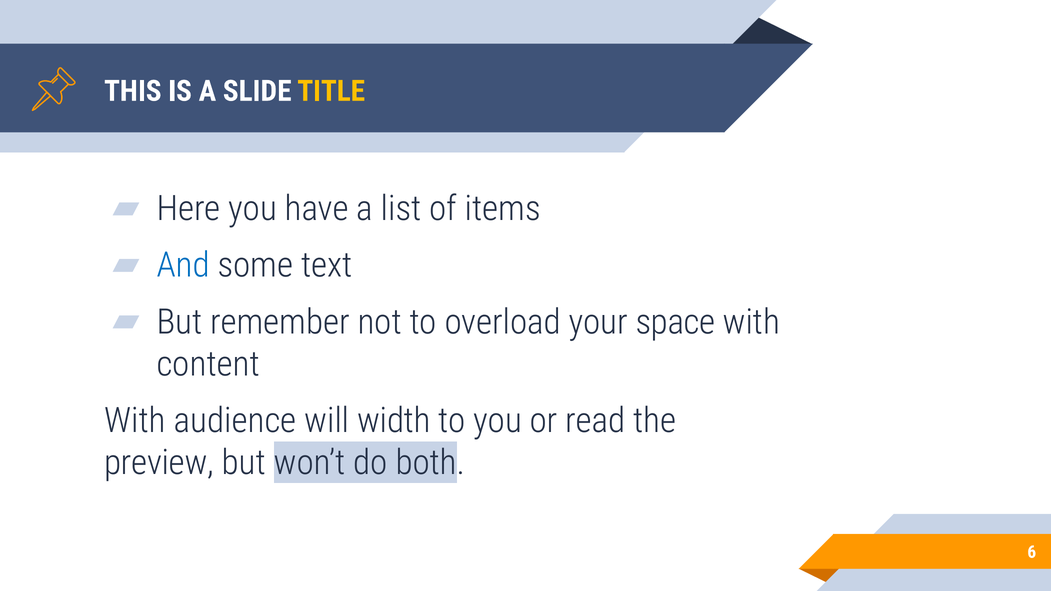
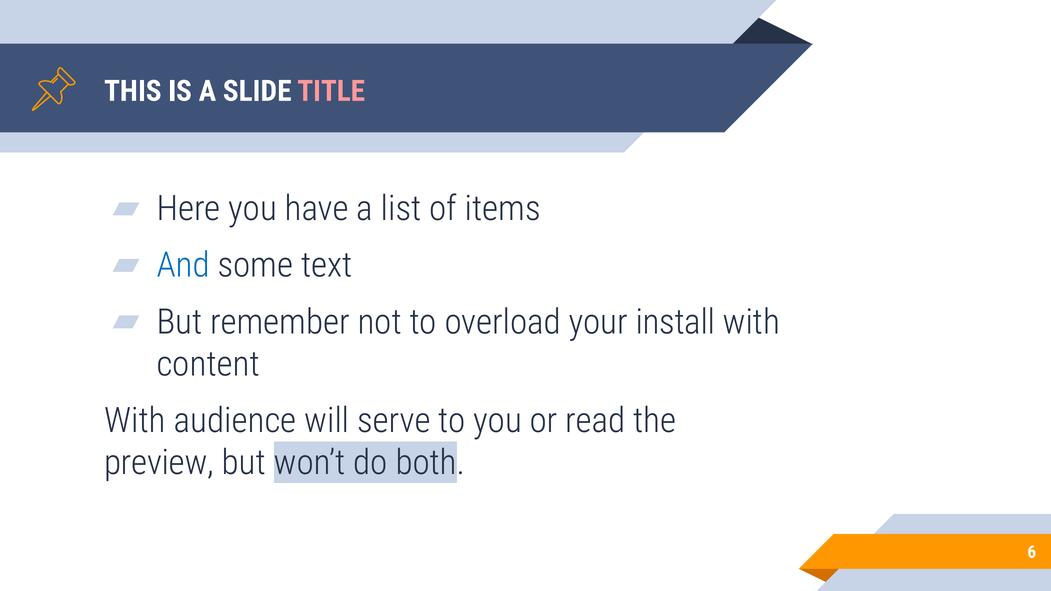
TITLE colour: yellow -> pink (331, 91)
space: space -> install (675, 322)
width: width -> serve (394, 421)
